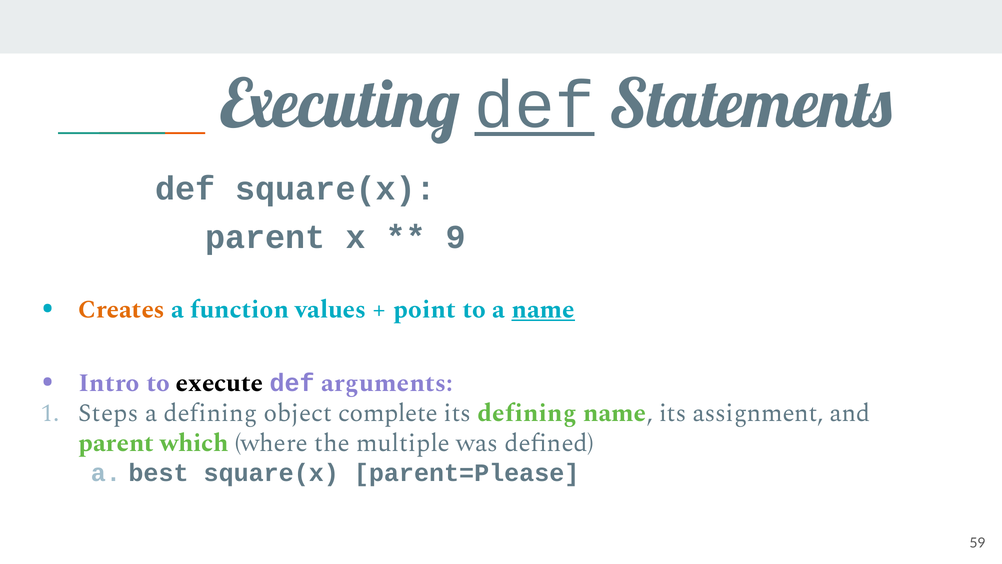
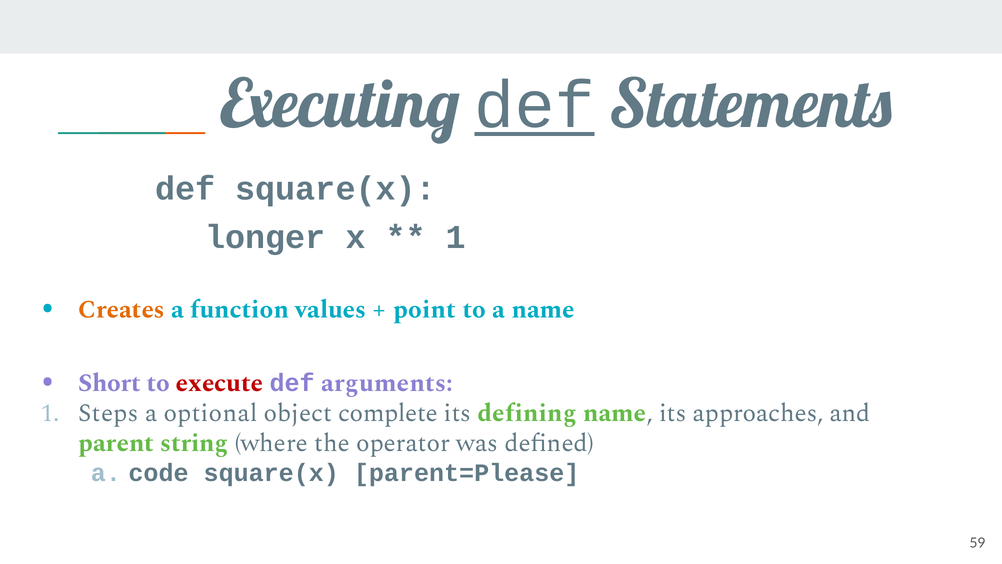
parent: parent -> longer (265, 237)
9: 9 -> 1 (456, 237)
name underline: present -> none (543, 309)
Intro: Intro -> Short (109, 383)
execute colour: black -> red (220, 383)
a defining: defining -> optional (211, 413)
assignment: assignment -> approaches (758, 413)
which: which -> string (194, 443)
multiple: multiple -> operator (403, 443)
best: best -> code (159, 473)
